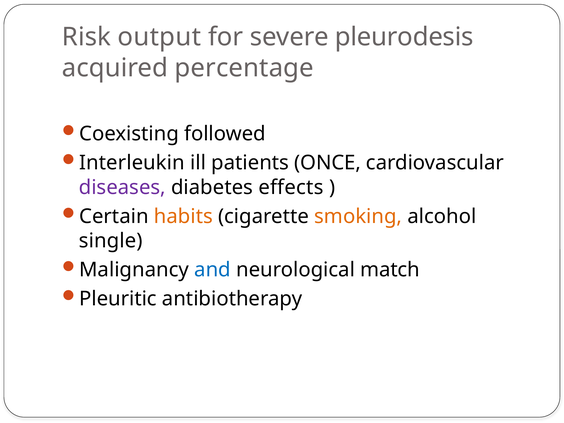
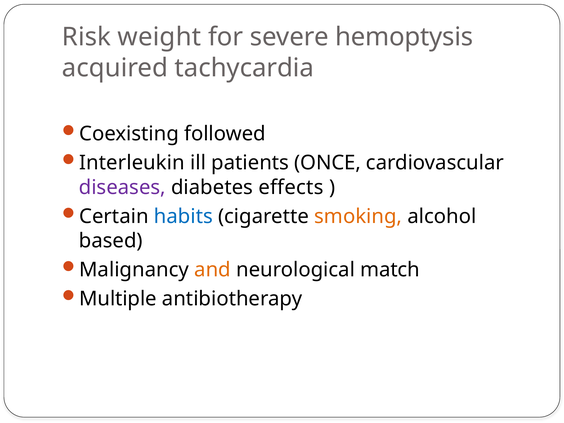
output: output -> weight (159, 37)
pleurodesis: pleurodesis -> hemoptysis (404, 37)
percentage: percentage -> tachycardia (244, 68)
habits colour: orange -> blue (183, 216)
single: single -> based (111, 241)
and colour: blue -> orange (213, 270)
Pleuritic: Pleuritic -> Multiple (118, 299)
